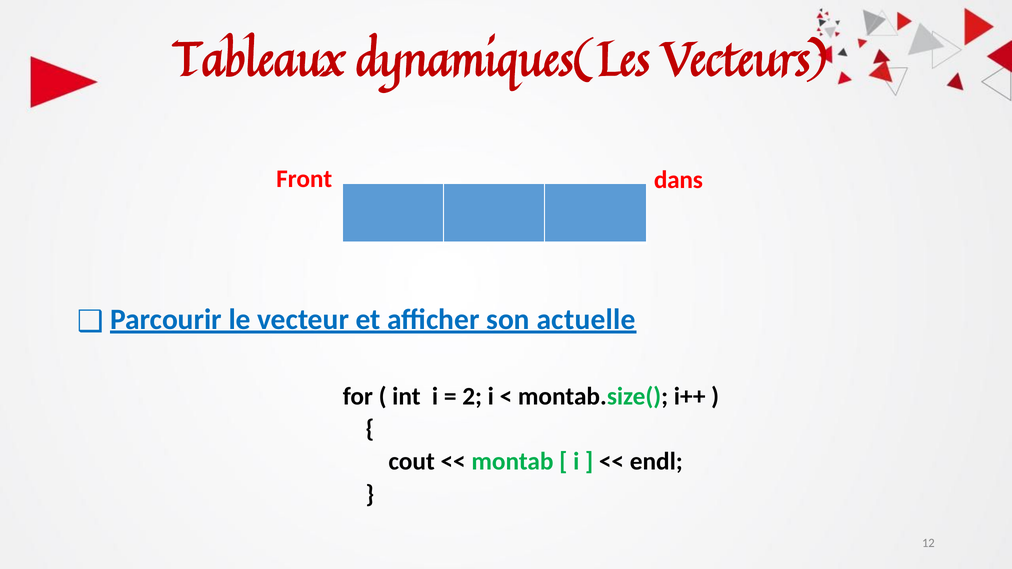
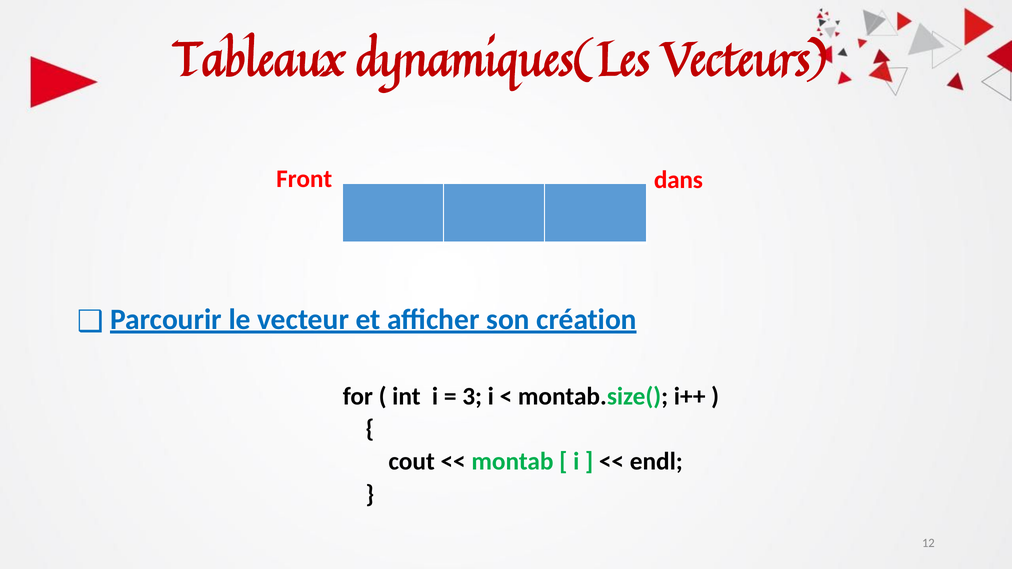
actuelle: actuelle -> création (586, 319)
2: 2 -> 3 (472, 397)
